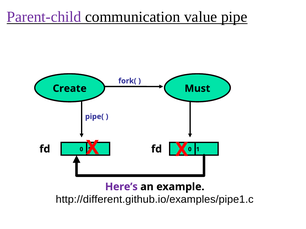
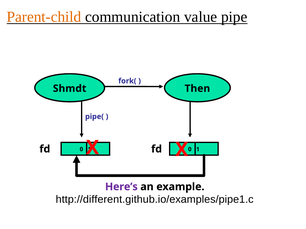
Parent-child colour: purple -> orange (44, 17)
Create: Create -> Shmdt (70, 89)
Must: Must -> Then (197, 89)
